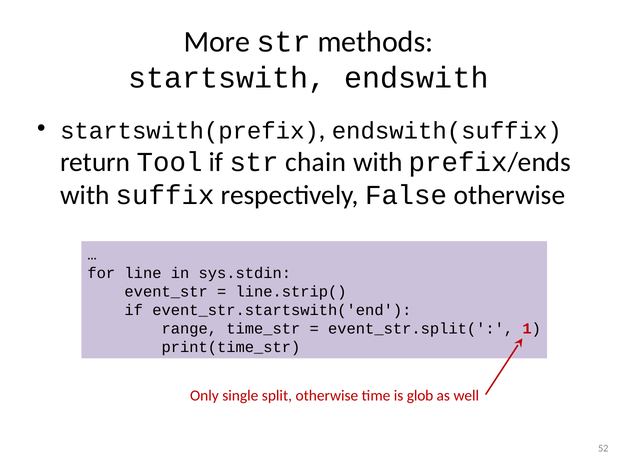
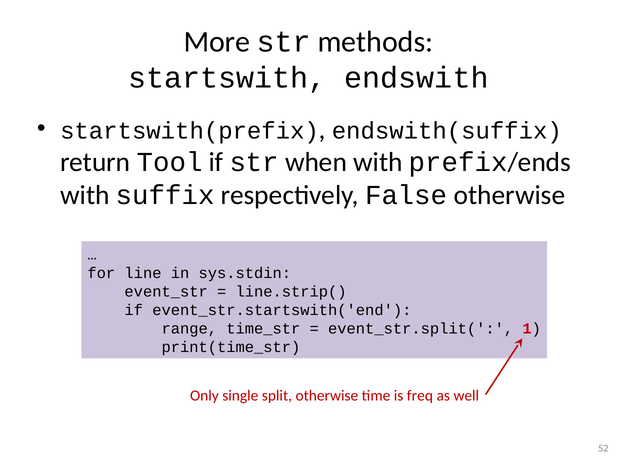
chain: chain -> when (316, 162)
glob: glob -> freq (420, 395)
